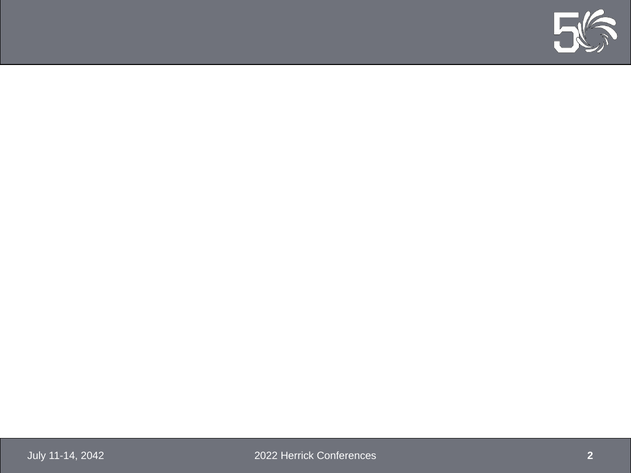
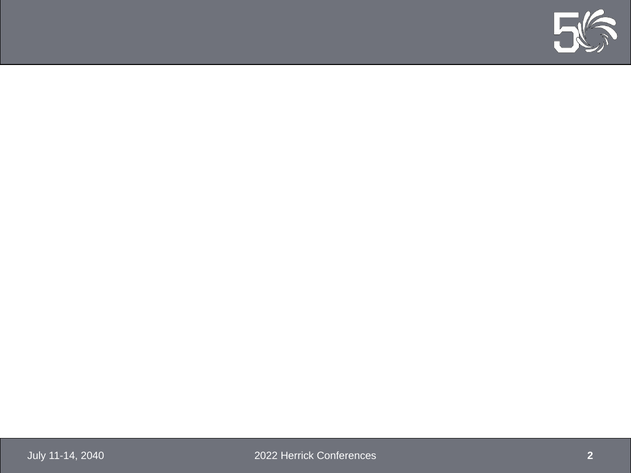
2042: 2042 -> 2040 (92, 456)
